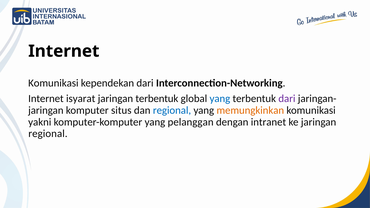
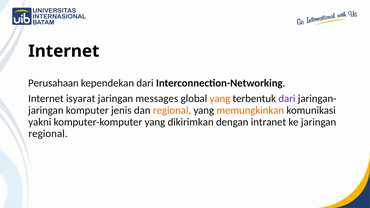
Komunikasi: Komunikasi -> Perusahaan (53, 83)
jaringan terbentuk: terbentuk -> messages (157, 99)
yang colour: blue -> orange (220, 99)
situs: situs -> jenis (121, 110)
regional colour: blue -> orange (172, 110)
pelanggan: pelanggan -> dikirimkan (191, 122)
